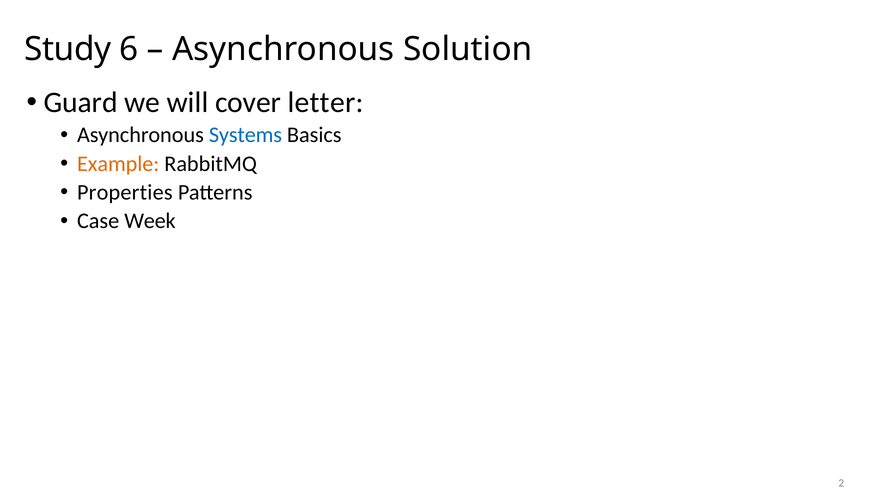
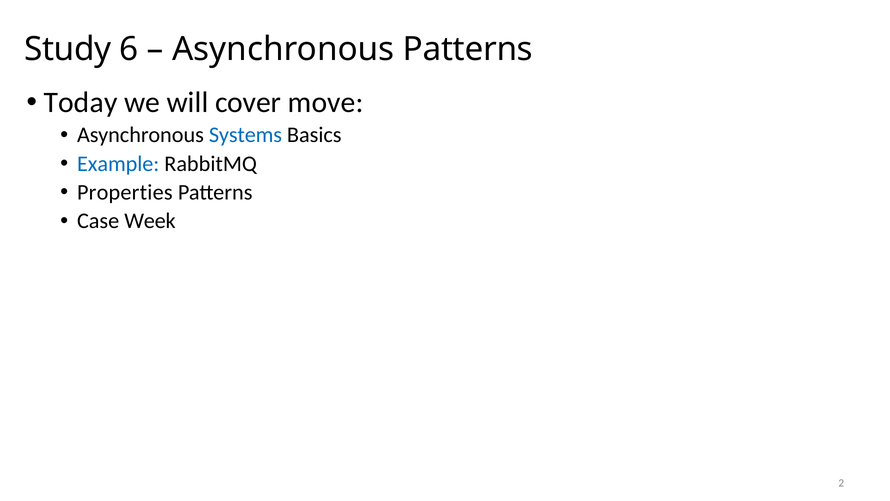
Asynchronous Solution: Solution -> Patterns (468, 49)
Guard: Guard -> Today (81, 102)
letter: letter -> move (326, 102)
Example colour: orange -> blue (118, 164)
